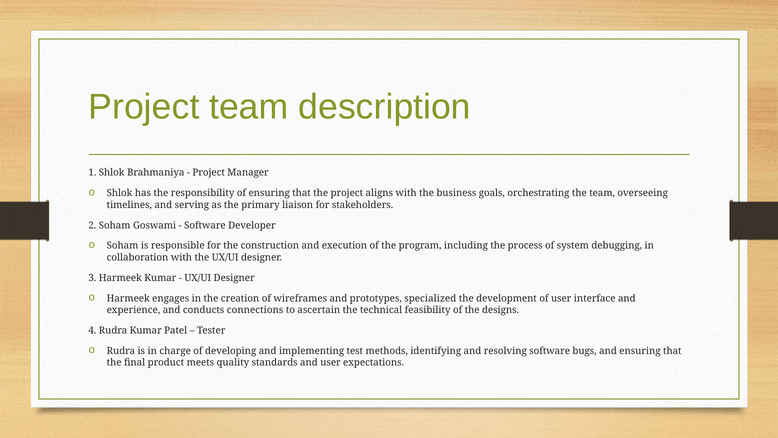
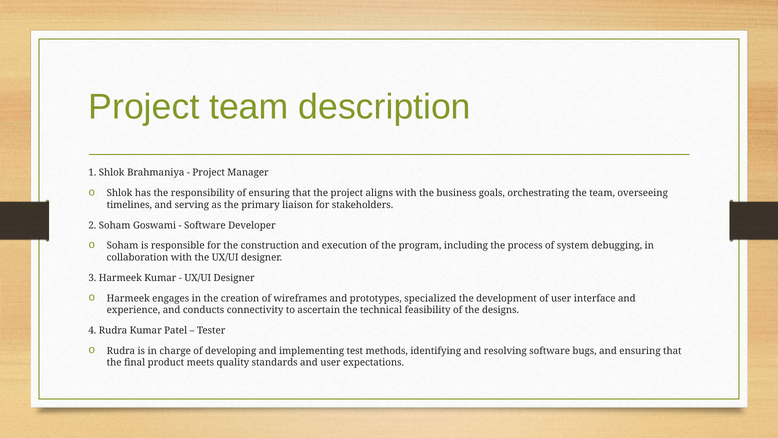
connections: connections -> connectivity (255, 310)
